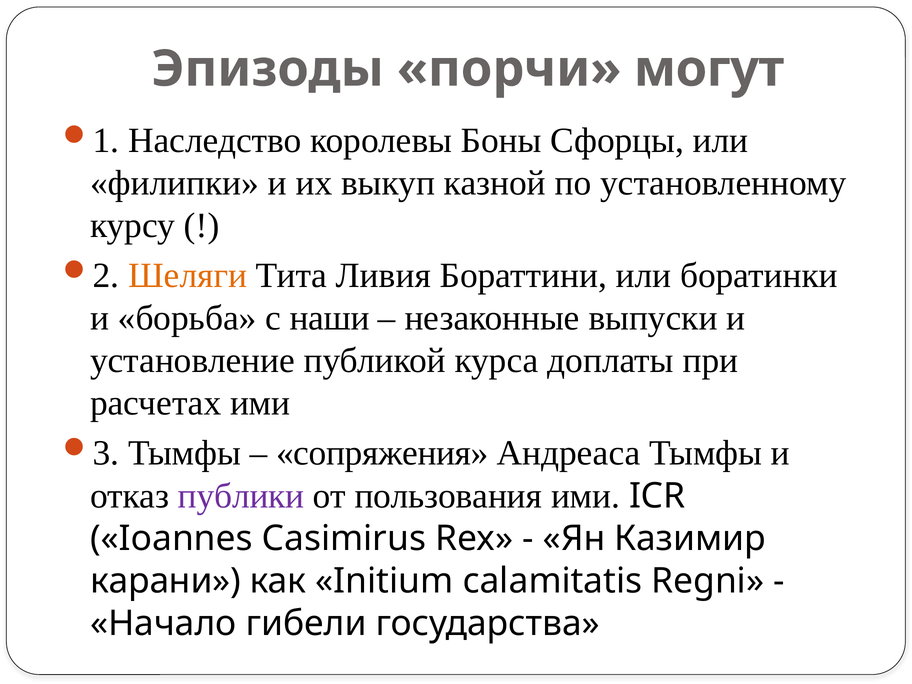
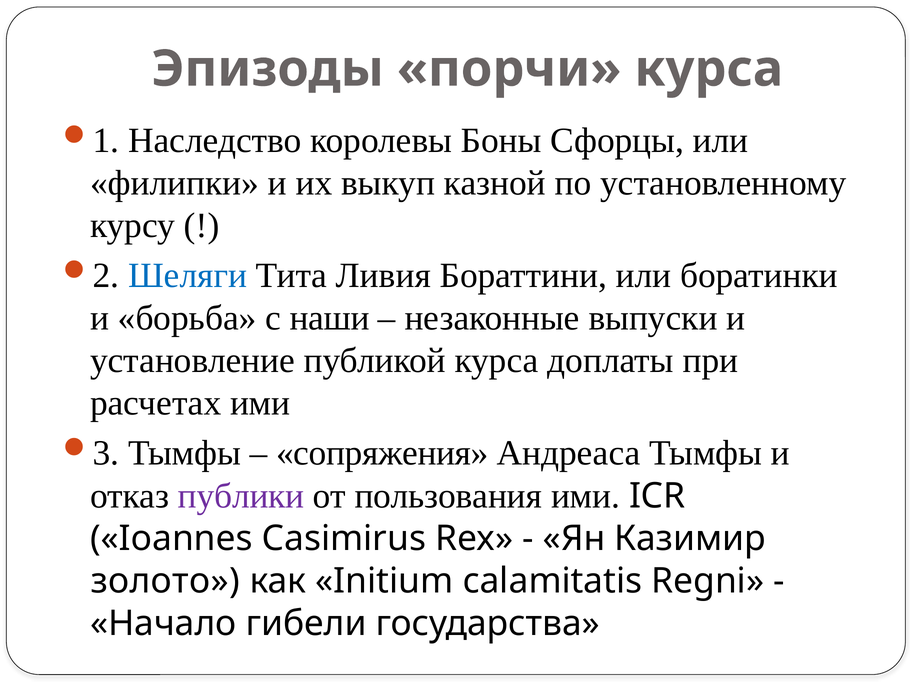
порчи могут: могут -> курса (709, 69)
Шеляги colour: orange -> blue (188, 276)
карани: карани -> золото (165, 581)
